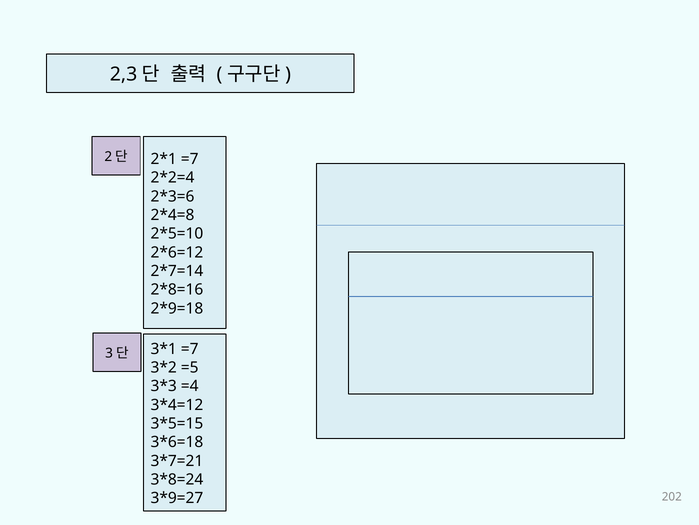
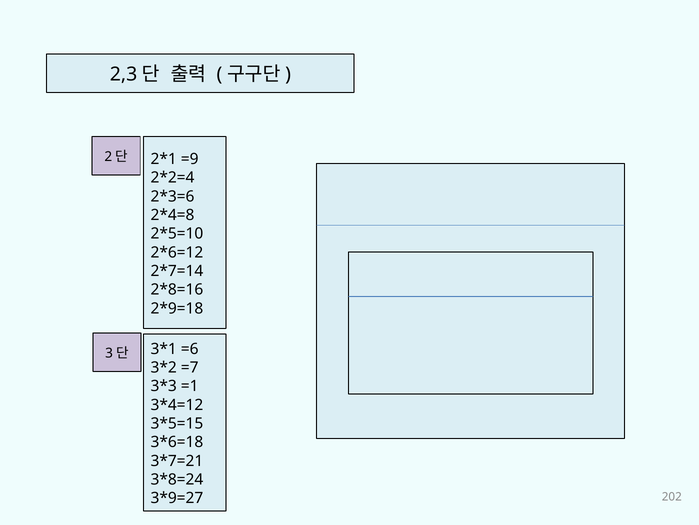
=7: =7 -> =9 (190, 159)
=7: =7 -> =6 (190, 349)
=5: =5 -> =7 (190, 367)
=4: =4 -> =1 (190, 386)
